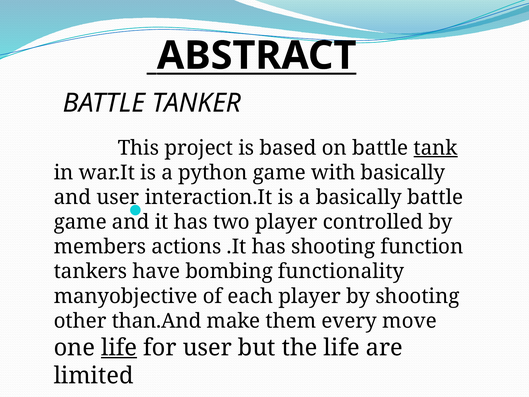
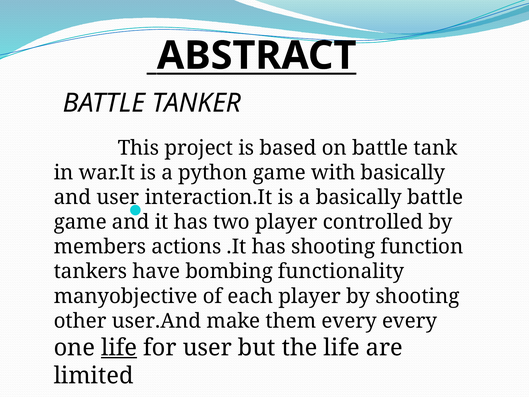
tank underline: present -> none (436, 148)
than.And: than.And -> user.And (156, 321)
every move: move -> every (410, 321)
